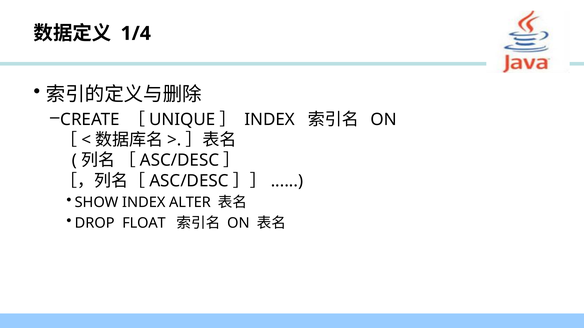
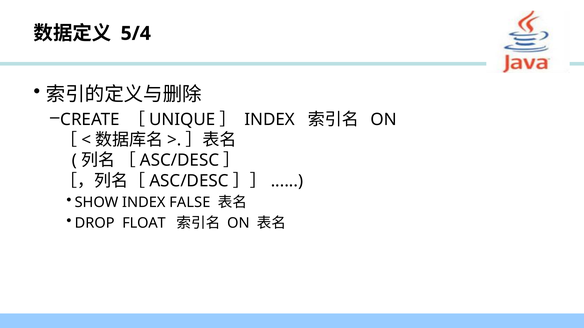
1/4: 1/4 -> 5/4 (136, 33)
ALTER: ALTER -> FALSE (190, 203)
